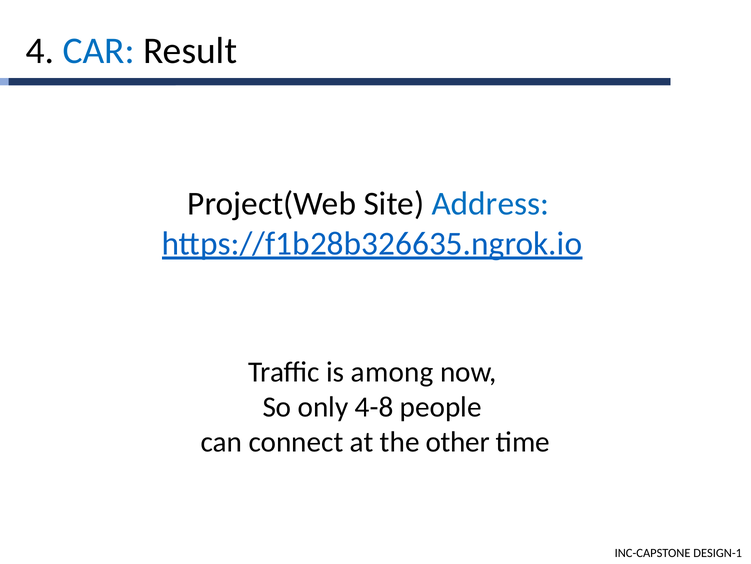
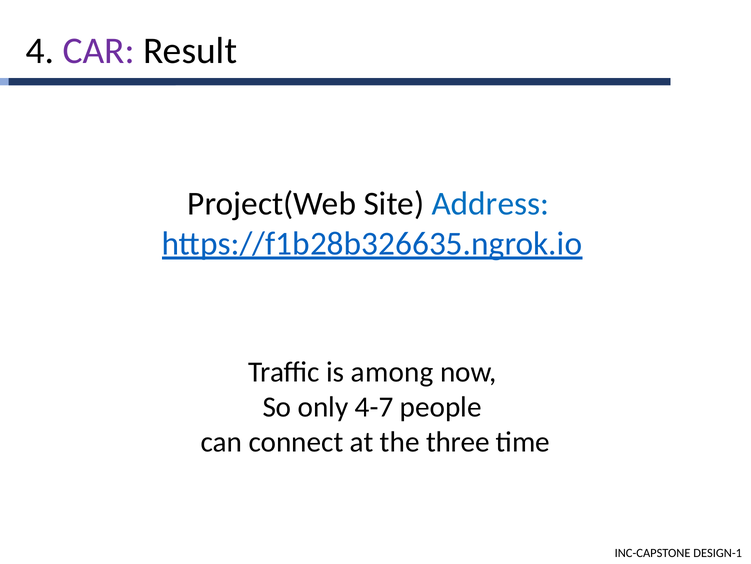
CAR colour: blue -> purple (99, 51)
4-8: 4-8 -> 4-7 (374, 406)
other: other -> three (458, 442)
